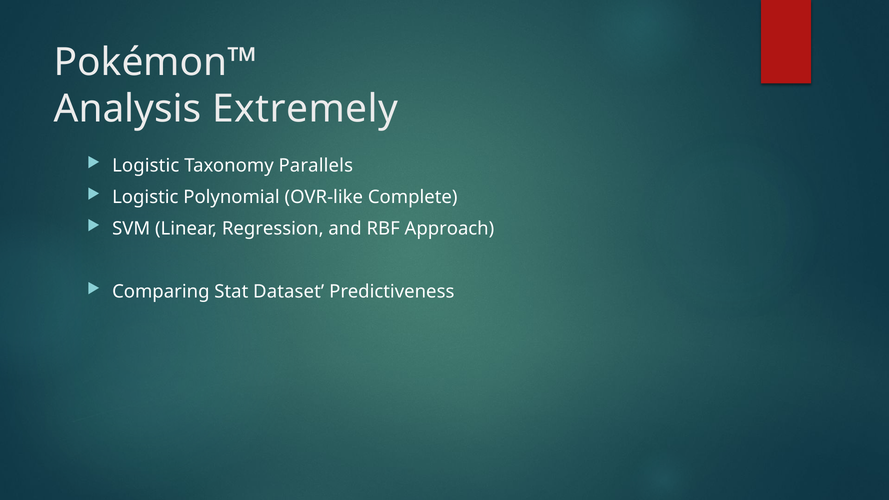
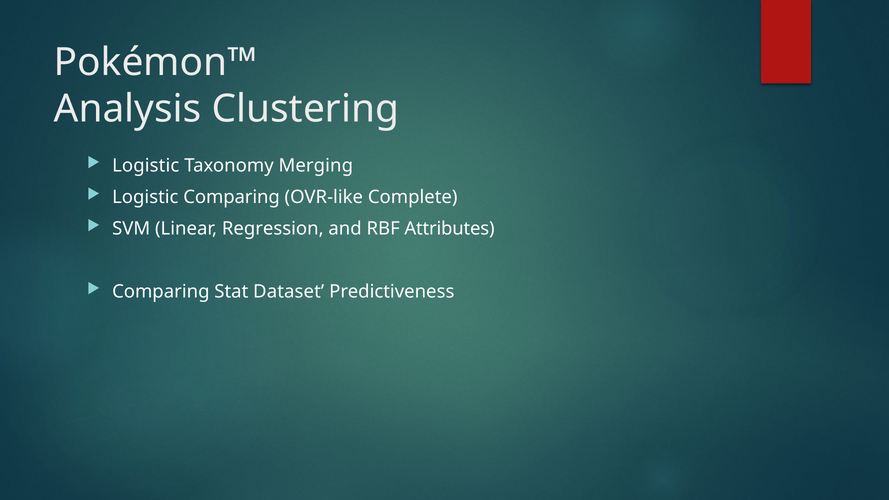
Extremely: Extremely -> Clustering (305, 109)
Parallels: Parallels -> Merging (316, 165)
Logistic Polynomial: Polynomial -> Comparing (232, 197)
Approach: Approach -> Attributes (450, 228)
